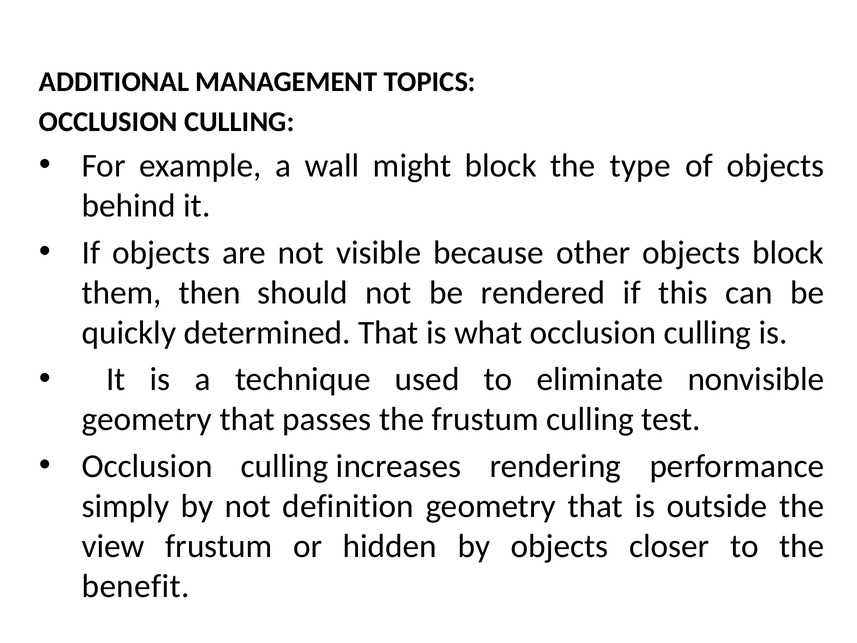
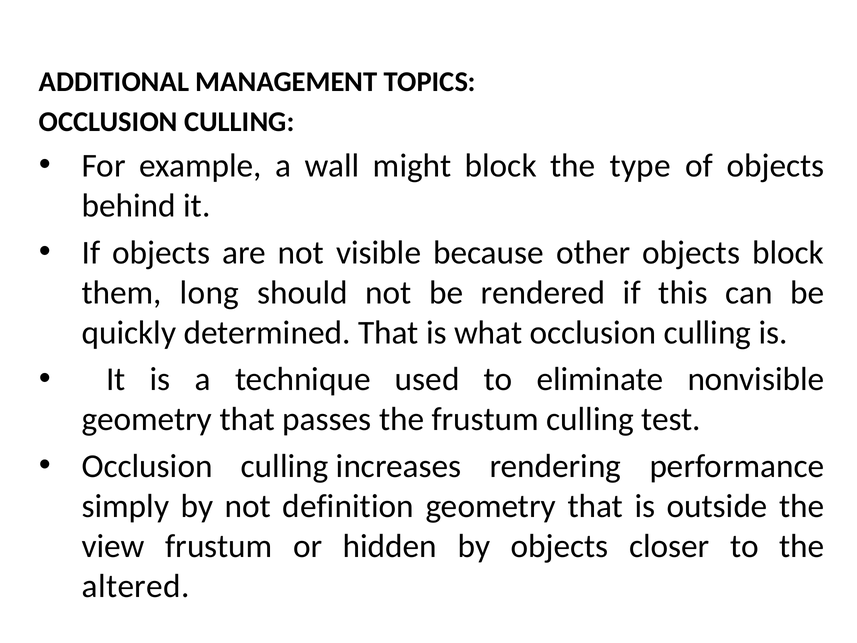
then: then -> long (209, 292)
benefit: benefit -> altered (136, 586)
